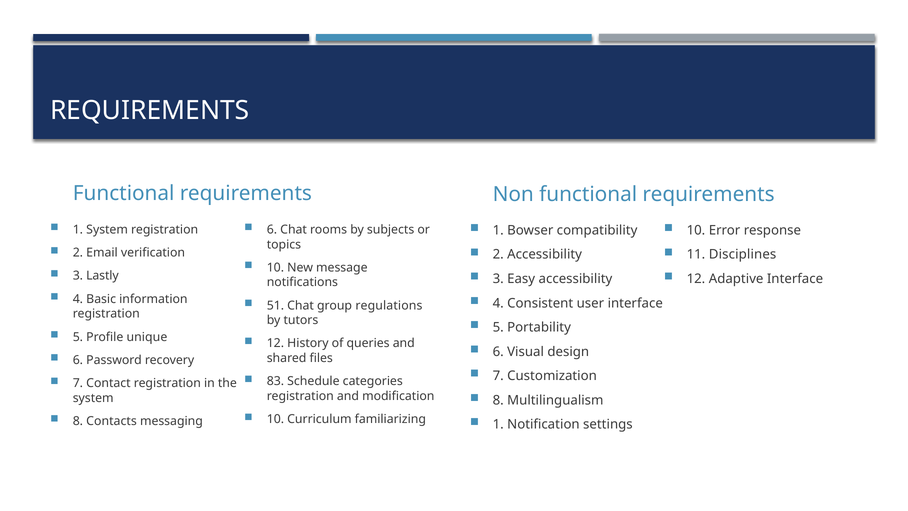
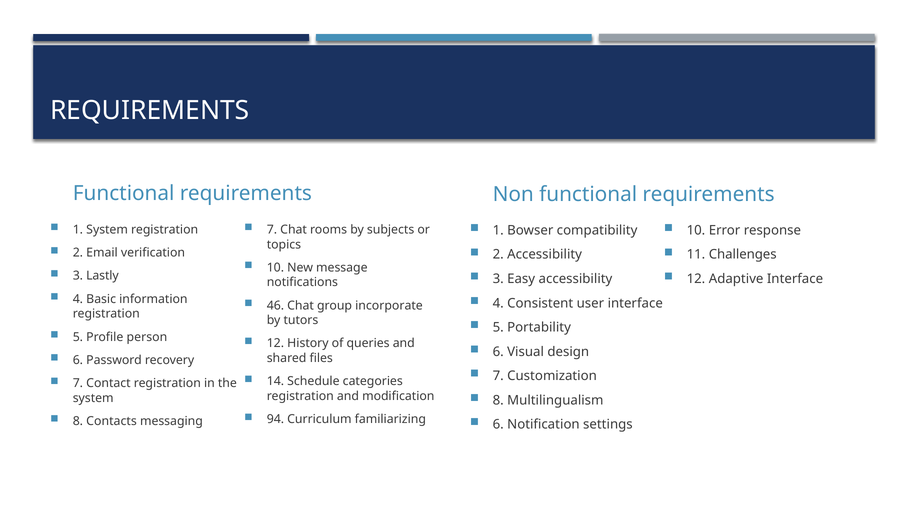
6: 6 -> 7 (272, 230)
Disciplines: Disciplines -> Challenges (743, 254)
51: 51 -> 46 (275, 305)
regulations: regulations -> incorporate (389, 305)
unique: unique -> person (147, 337)
83: 83 -> 14 (275, 381)
10: 10 -> 94 (275, 419)
1: 1 -> 6 (498, 424)
